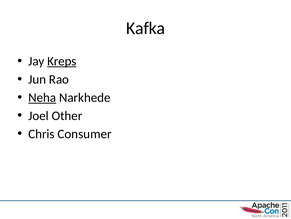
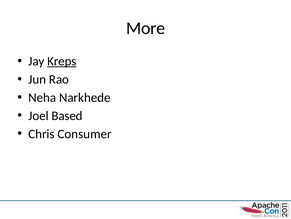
Kafka: Kafka -> More (146, 28)
Neha underline: present -> none (42, 97)
Other: Other -> Based (67, 115)
